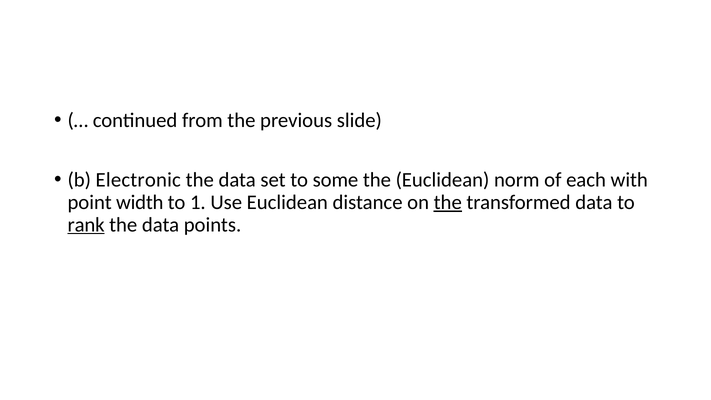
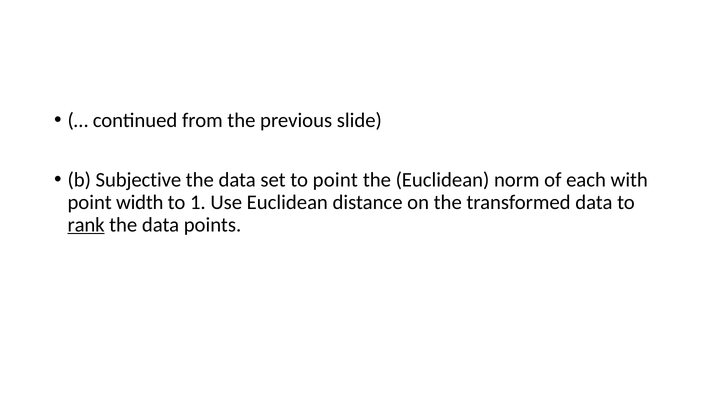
Electronic: Electronic -> Subjective (138, 180)
to some: some -> point (335, 180)
the underline: present -> none (448, 202)
